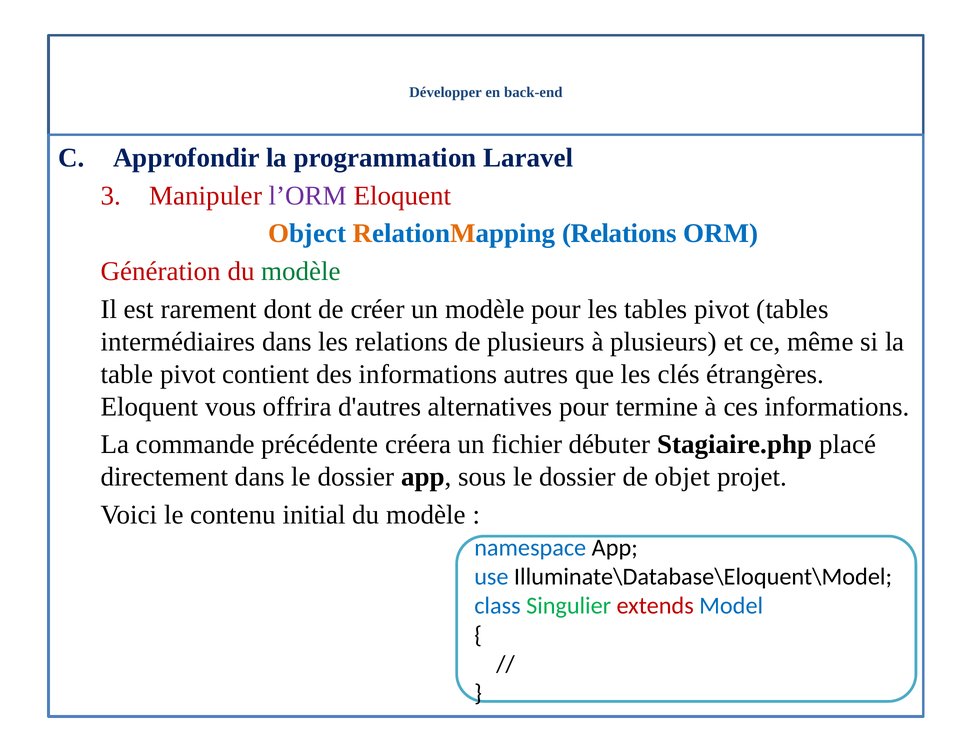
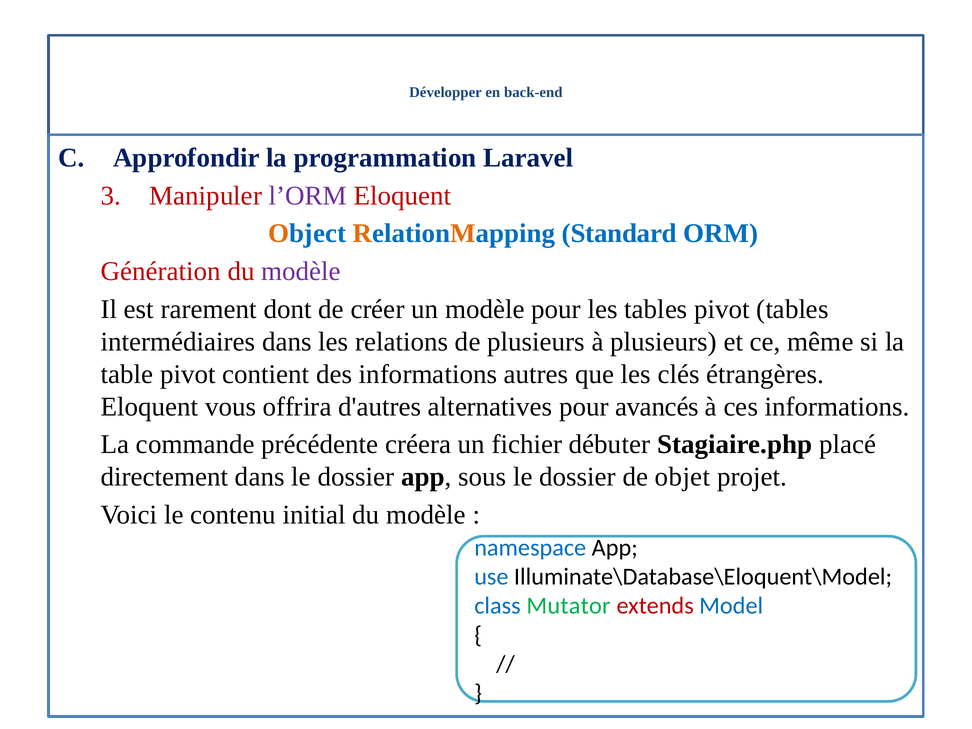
RelationMapping Relations: Relations -> Standard (619, 234)
modèle colour: green -> purple (301, 271)
termine: termine -> avancés (657, 407)
Singulier: Singulier -> Mutator (568, 606)
